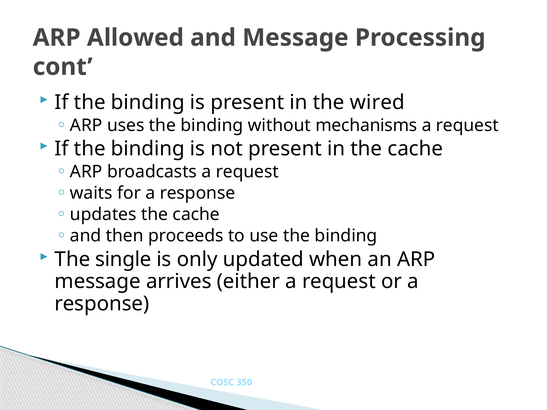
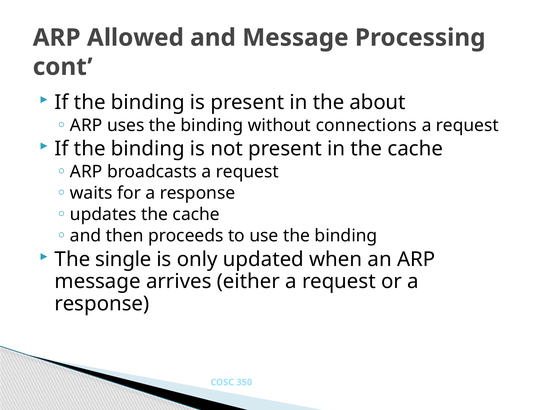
wired: wired -> about (378, 102)
mechanisms: mechanisms -> connections (366, 125)
